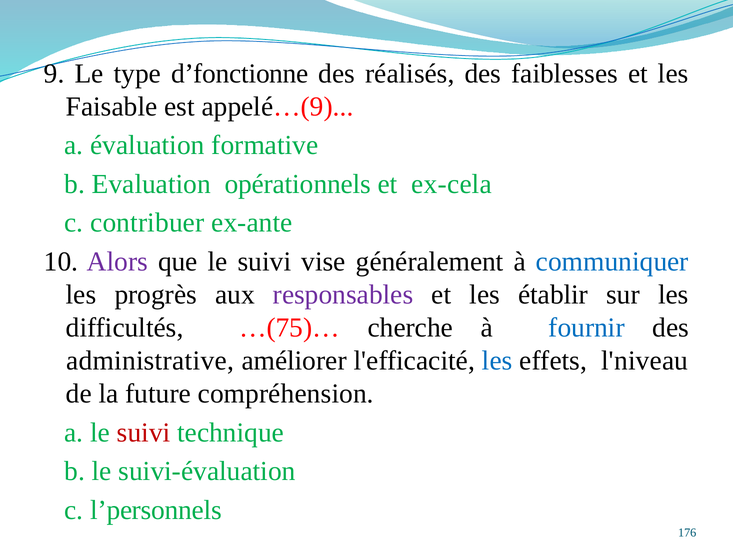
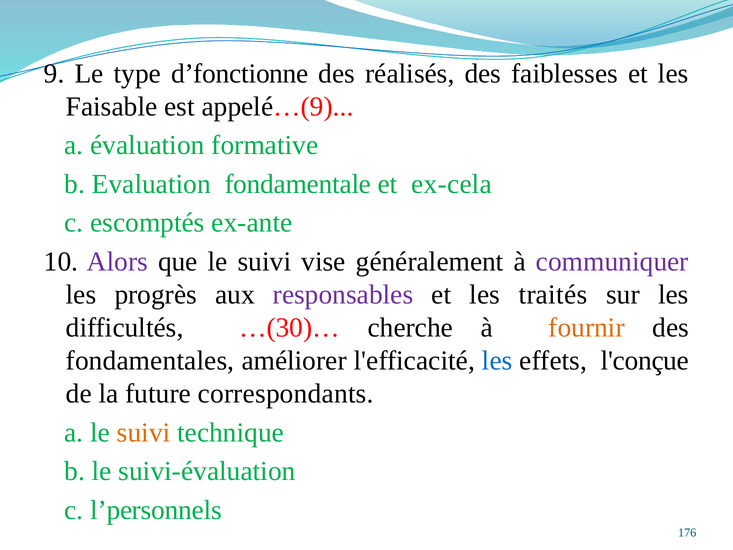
opérationnels: opérationnels -> fondamentale (298, 184)
contribuer: contribuer -> escomptés (147, 223)
communiquer colour: blue -> purple (612, 261)
établir: établir -> traités (553, 295)
…(75)…: …(75)… -> …(30)… (289, 328)
fournir colour: blue -> orange (587, 328)
administrative: administrative -> fondamentales (150, 361)
l'niveau: l'niveau -> l'conçue (645, 361)
compréhension: compréhension -> correspondants (286, 394)
suivi colour: red -> orange (144, 432)
